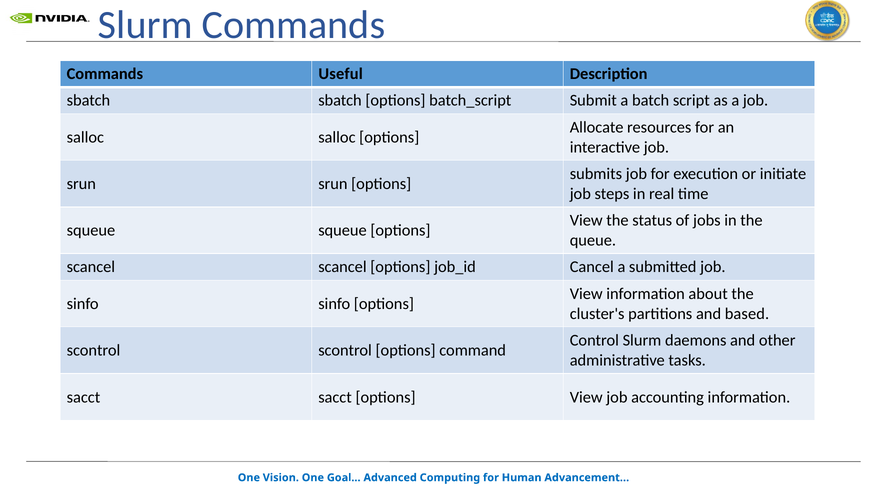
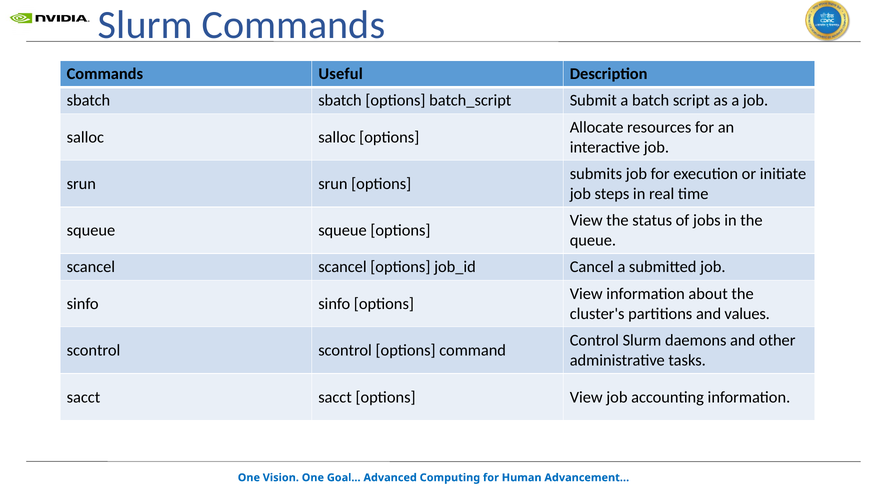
based: based -> values (747, 314)
